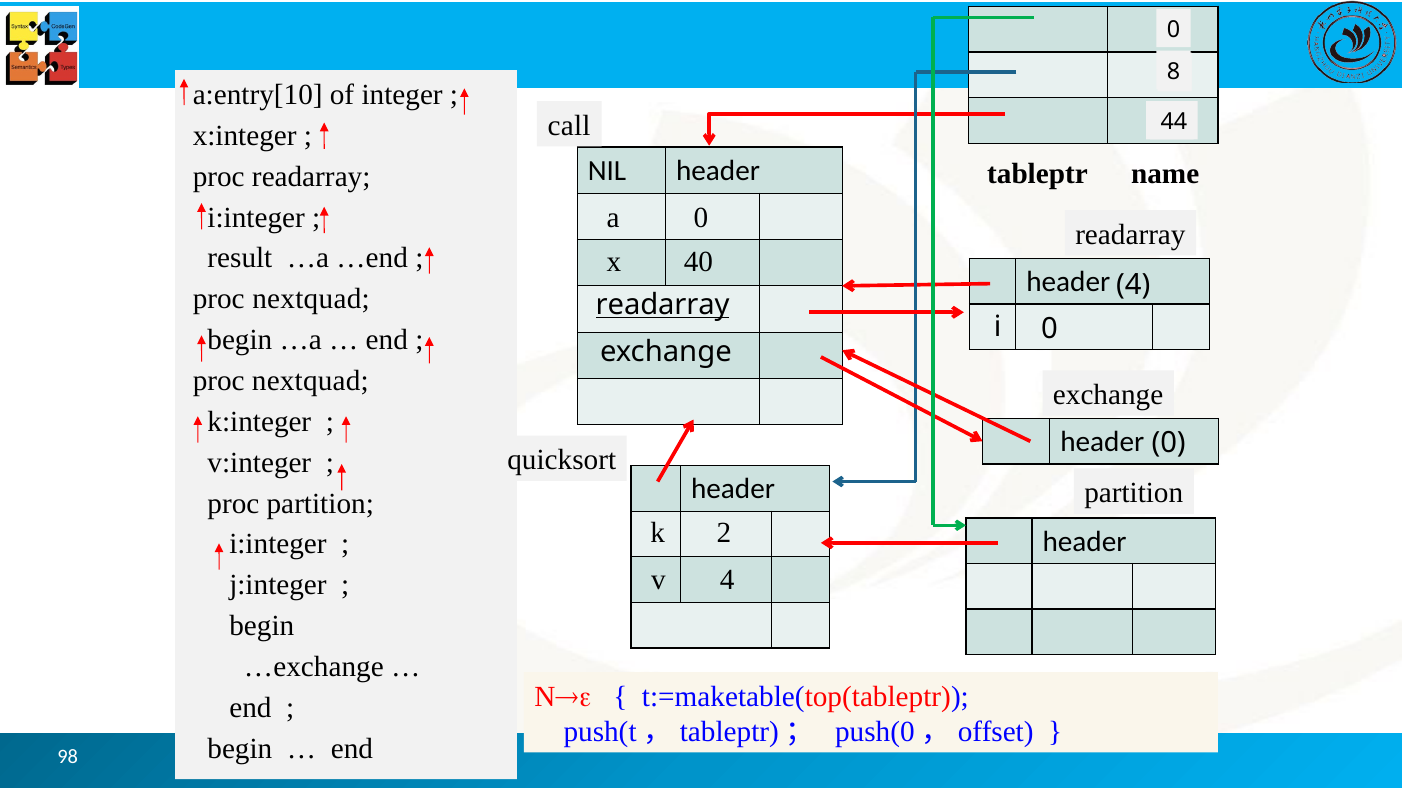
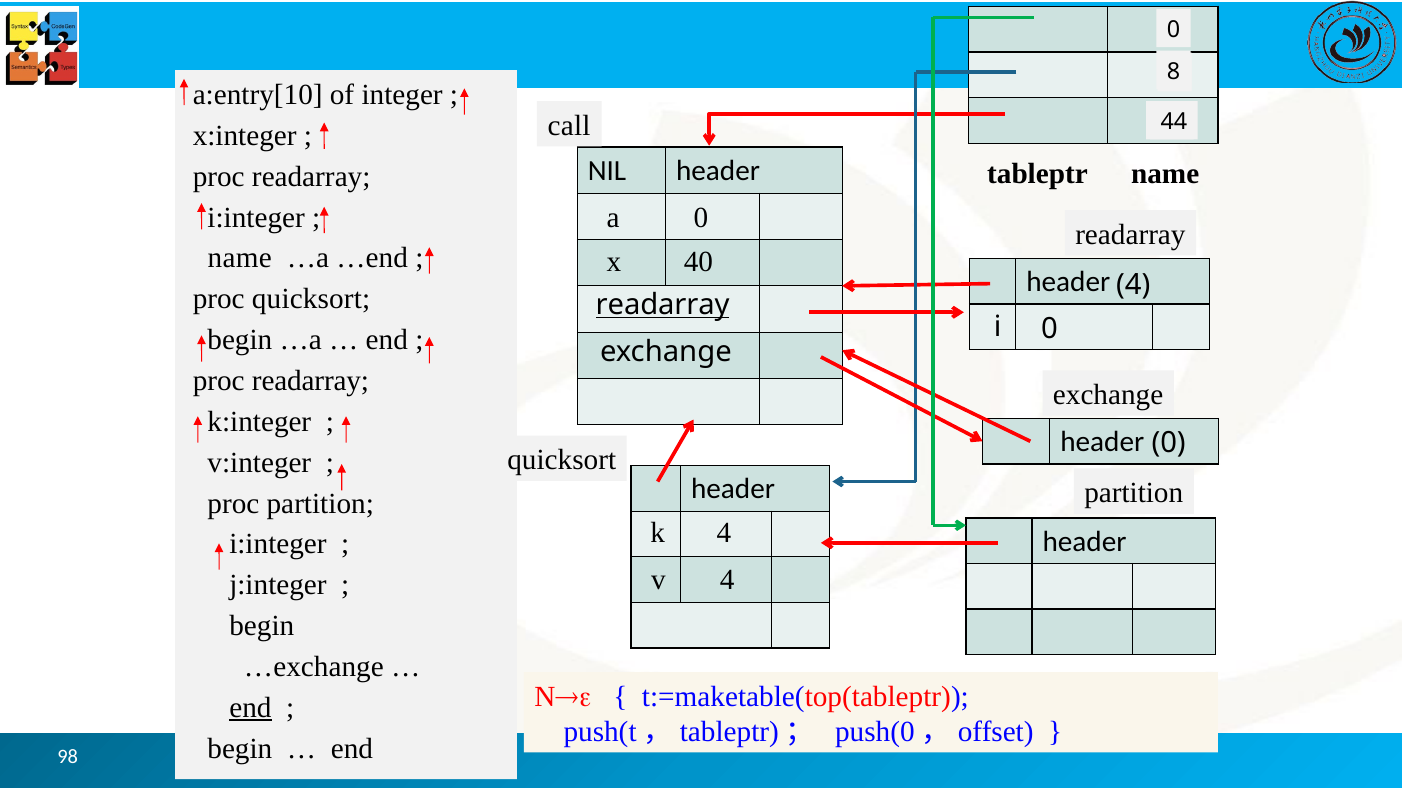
result: result -> name (240, 258)
nextquad: nextquad -> quicksort (311, 299)
nextquad: nextquad -> readarray (311, 381)
k 2: 2 -> 4 (724, 533)
end underline: none -> present (250, 708)
